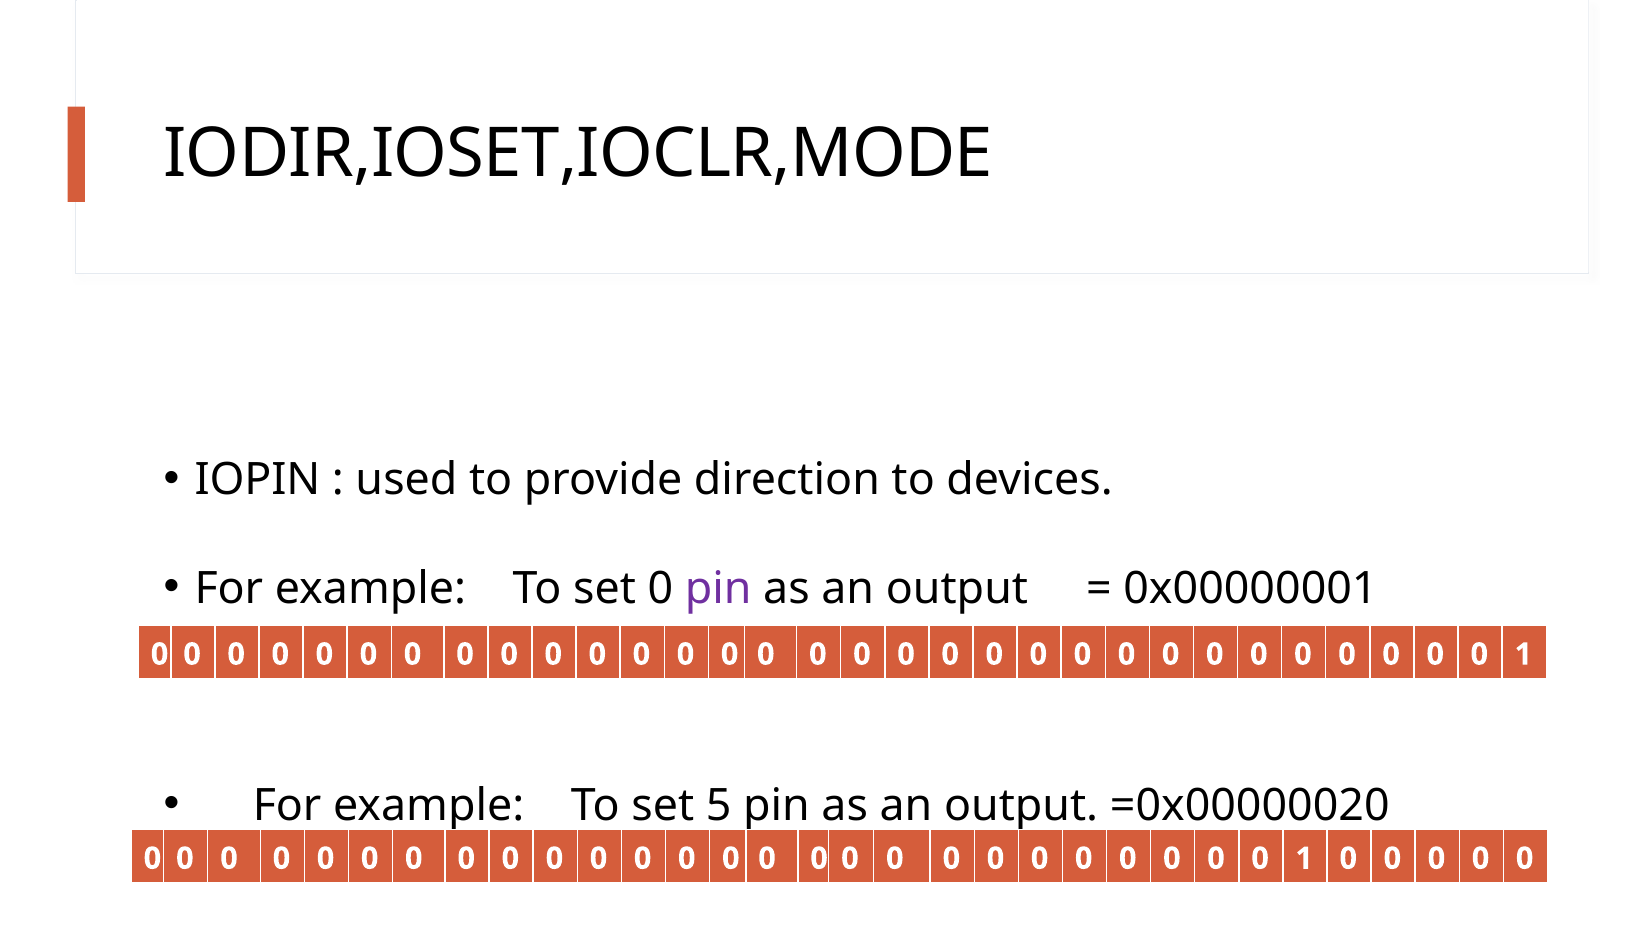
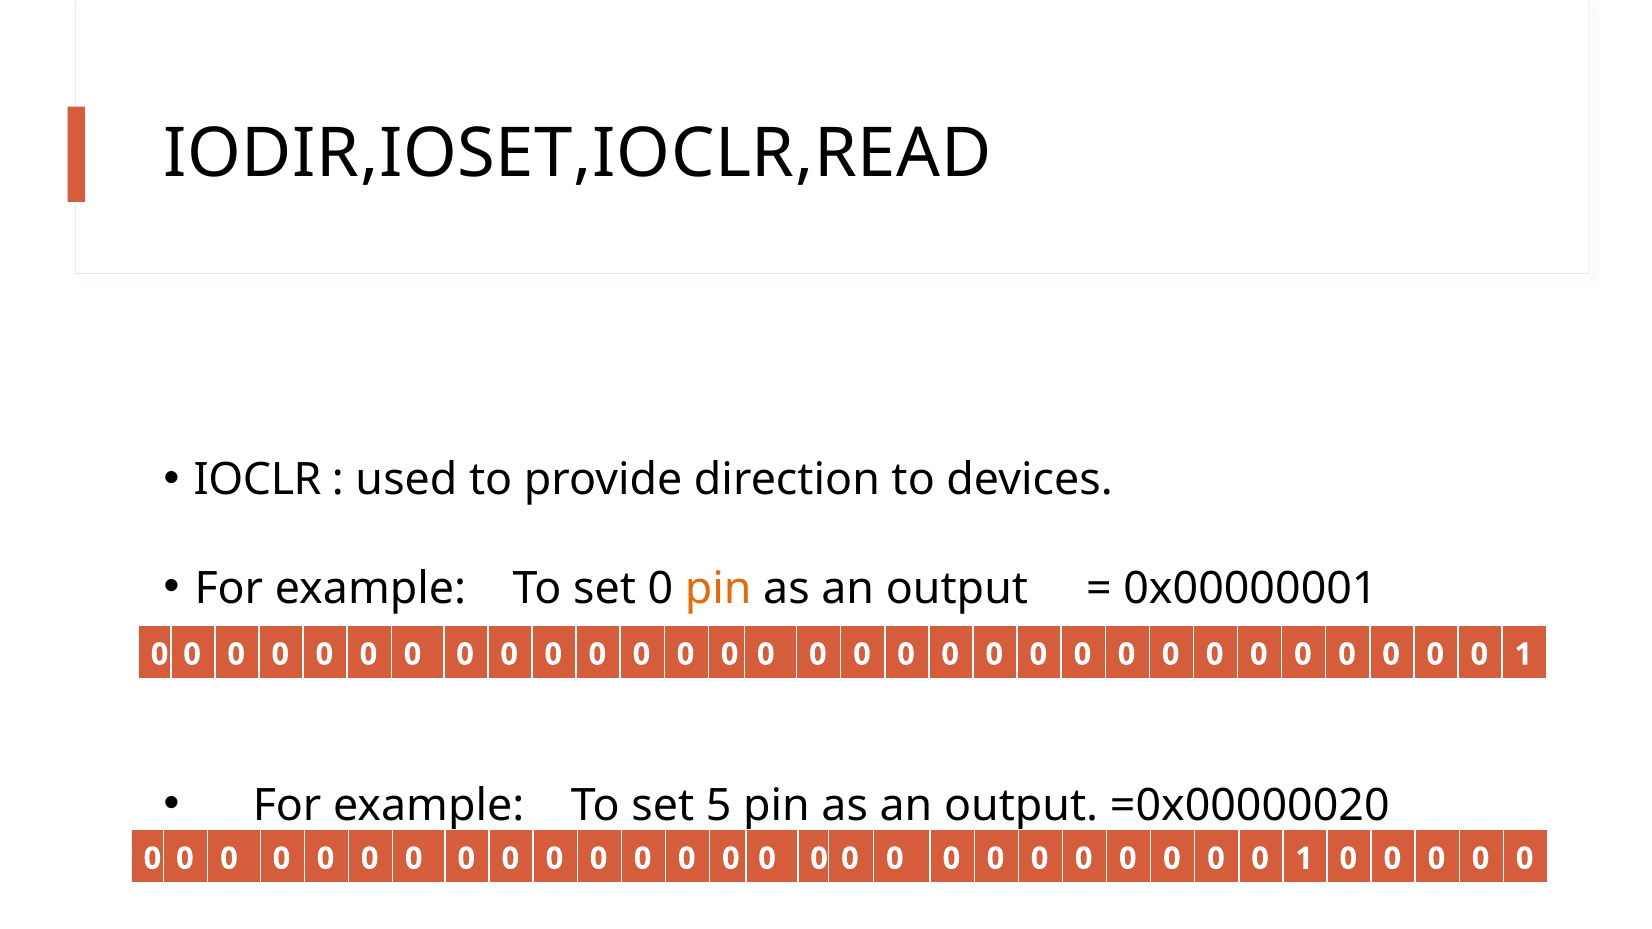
IODIR,IOSET,IOCLR,MODE: IODIR,IOSET,IOCLR,MODE -> IODIR,IOSET,IOCLR,READ (578, 154)
IOPIN: IOPIN -> IOCLR (258, 480)
pin colour: purple -> orange (718, 589)
